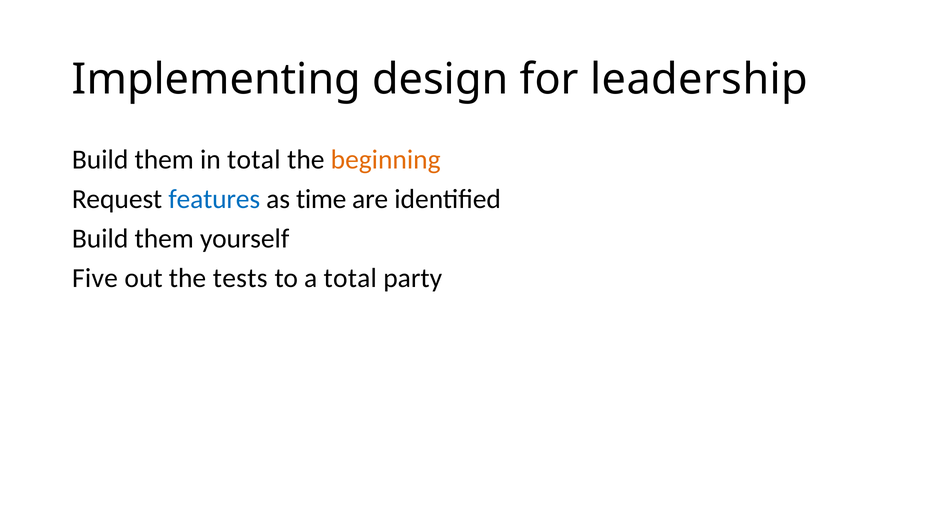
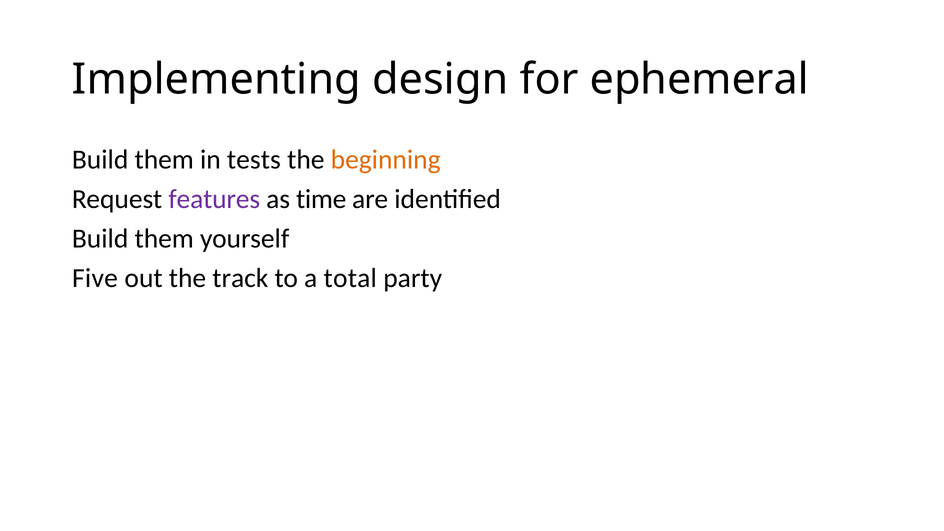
leadership: leadership -> ephemeral (699, 79)
in total: total -> tests (254, 160)
features colour: blue -> purple (214, 199)
tests: tests -> track (240, 278)
